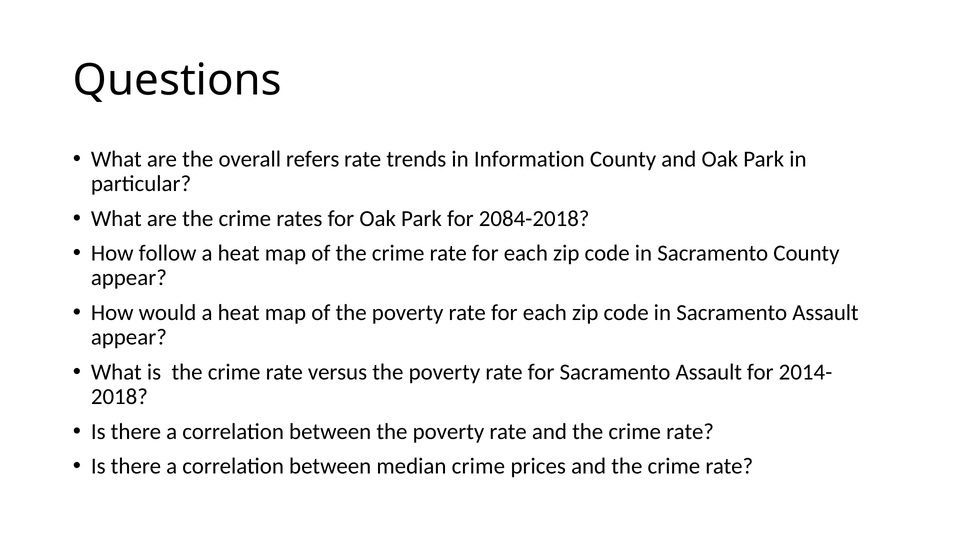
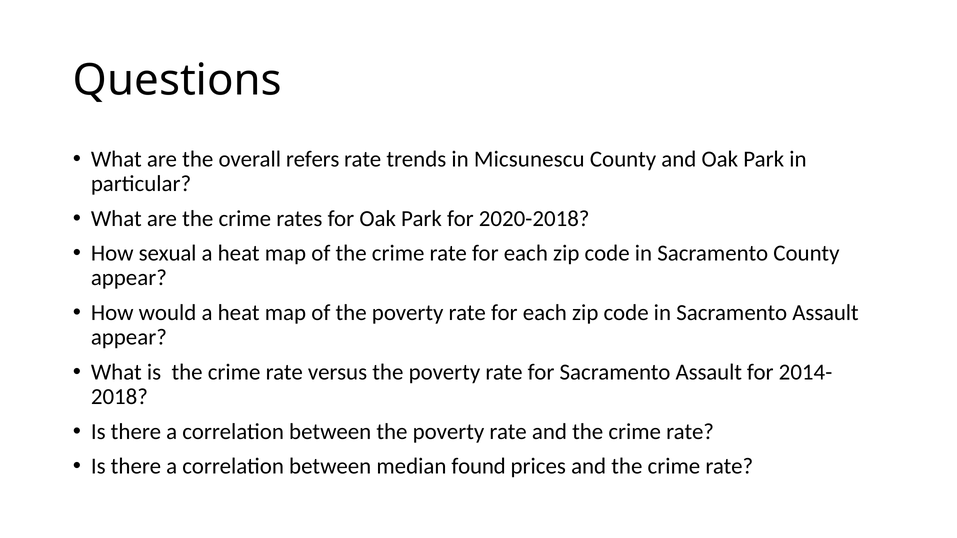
Information: Information -> Micsunescu (529, 159)
2084-2018: 2084-2018 -> 2020-2018 (534, 219)
follow: follow -> sexual (168, 253)
median crime: crime -> found (479, 467)
